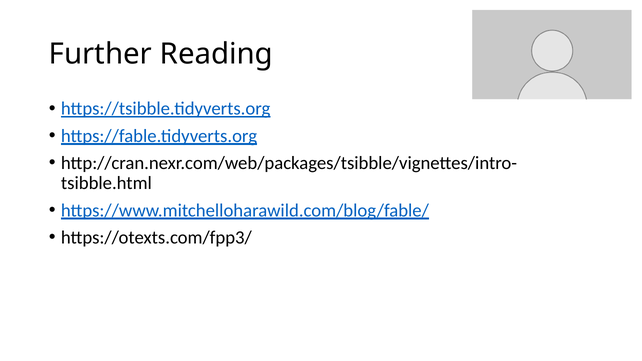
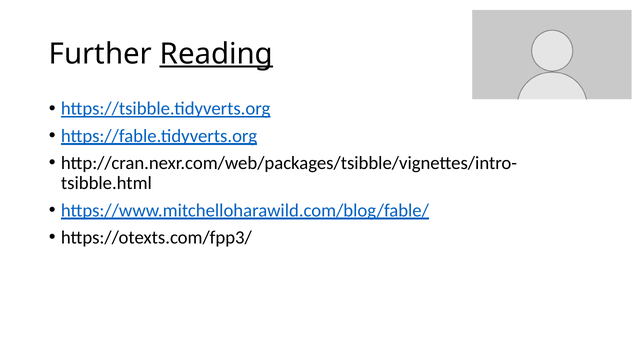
Reading underline: none -> present (216, 54)
